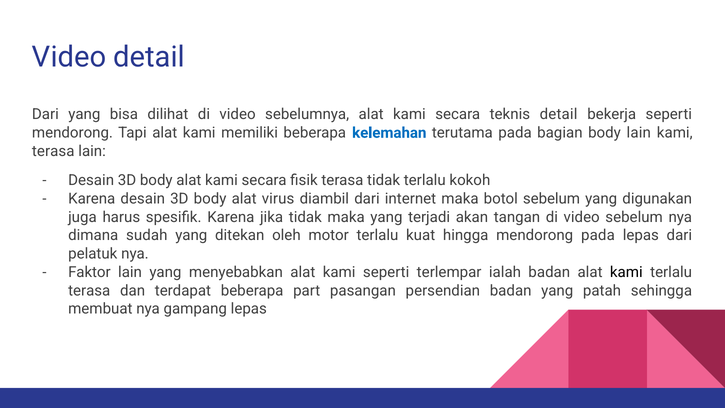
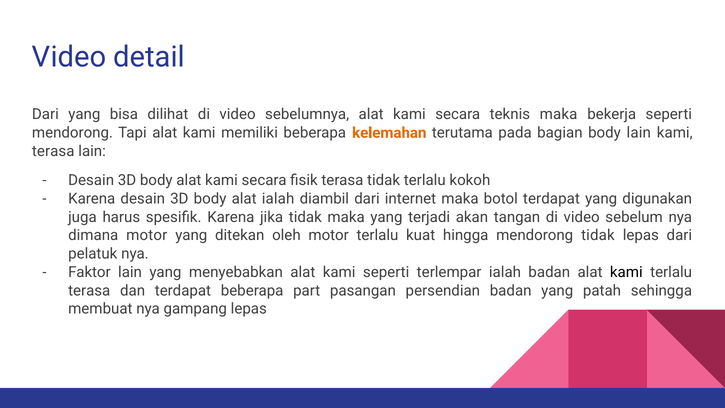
teknis detail: detail -> maka (559, 114)
kelemahan colour: blue -> orange (389, 133)
alat virus: virus -> ialah (278, 199)
botol sebelum: sebelum -> terdapat (551, 199)
dimana sudah: sudah -> motor (147, 235)
mendorong pada: pada -> tidak (598, 235)
